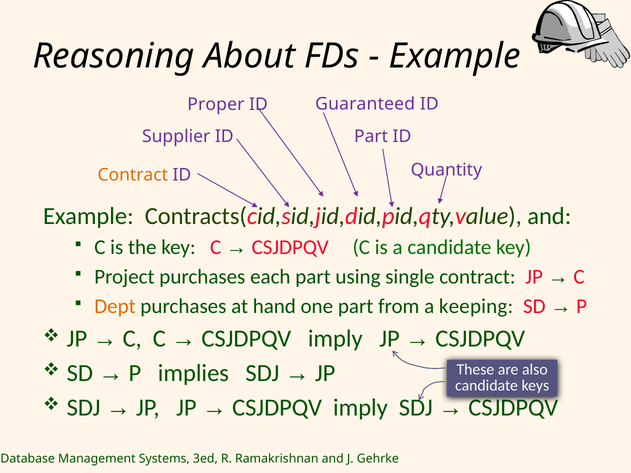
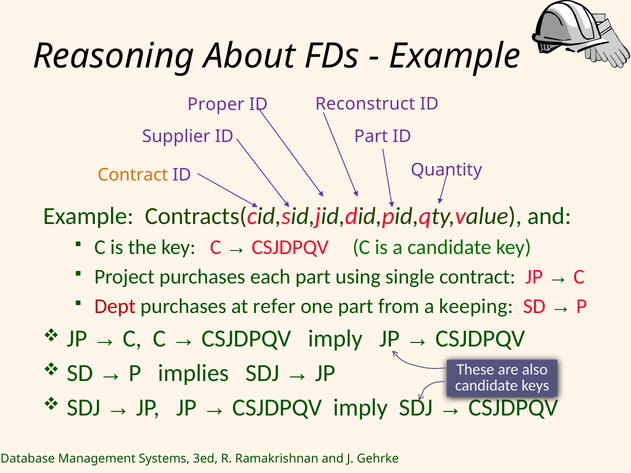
Guaranteed: Guaranteed -> Reconstruct (365, 104)
Dept colour: orange -> red (115, 307)
hand: hand -> refer (274, 307)
